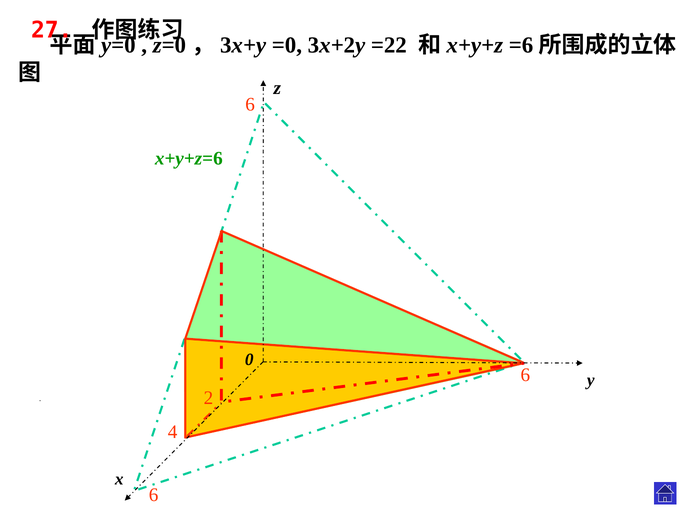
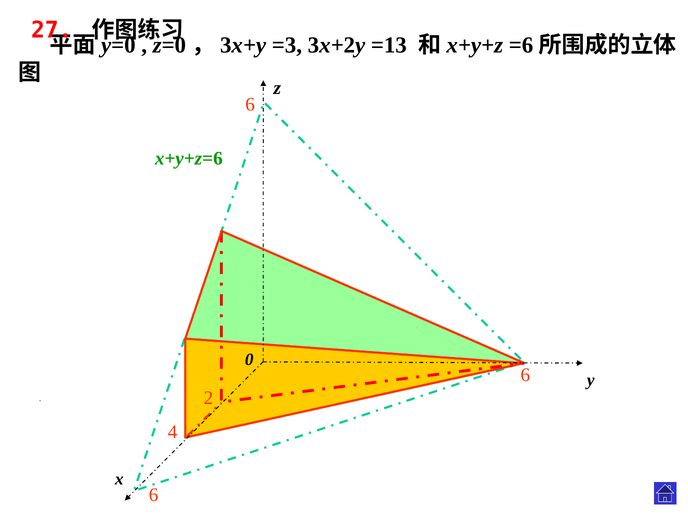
=0: =0 -> =3 (287, 45)
=22: =22 -> =13 (389, 45)
